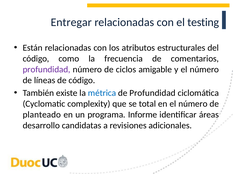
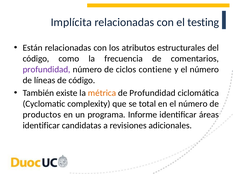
Entregar: Entregar -> Implícita (71, 22)
amigable: amigable -> contiene (155, 70)
métrica colour: blue -> orange (102, 93)
planteado: planteado -> productos (42, 115)
desarrollo: desarrollo -> identificar (41, 126)
